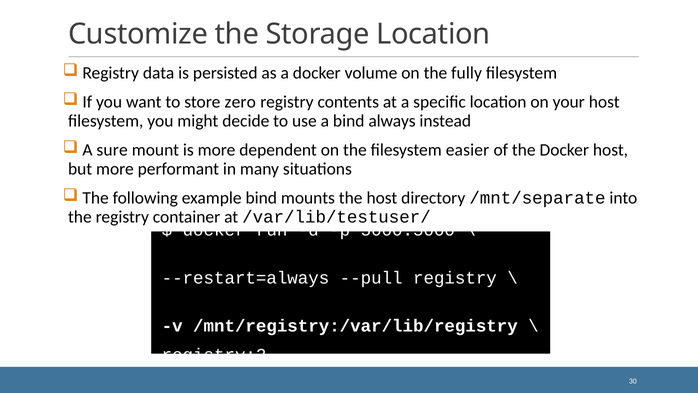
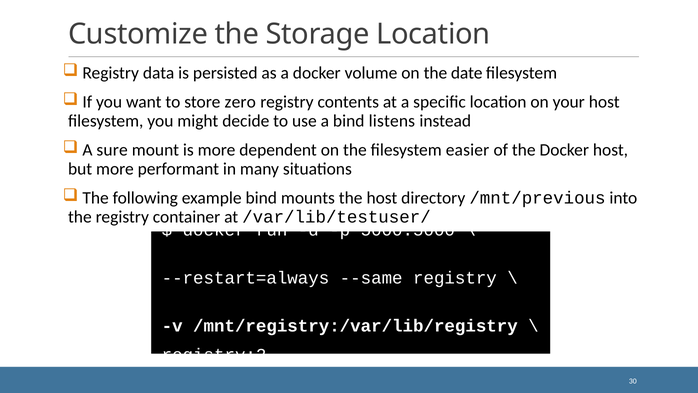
fully: fully -> date (467, 73)
always: always -> listens (392, 121)
/mnt/separate: /mnt/separate -> /mnt/previous (537, 198)
--pull: --pull -> --same (371, 278)
